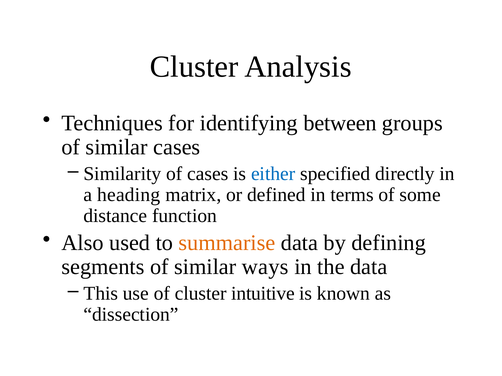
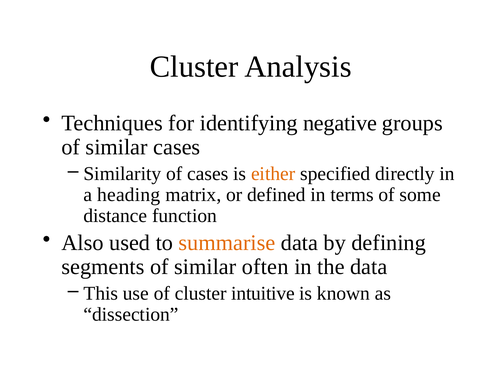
between: between -> negative (340, 123)
either colour: blue -> orange (273, 174)
ways: ways -> often (265, 267)
